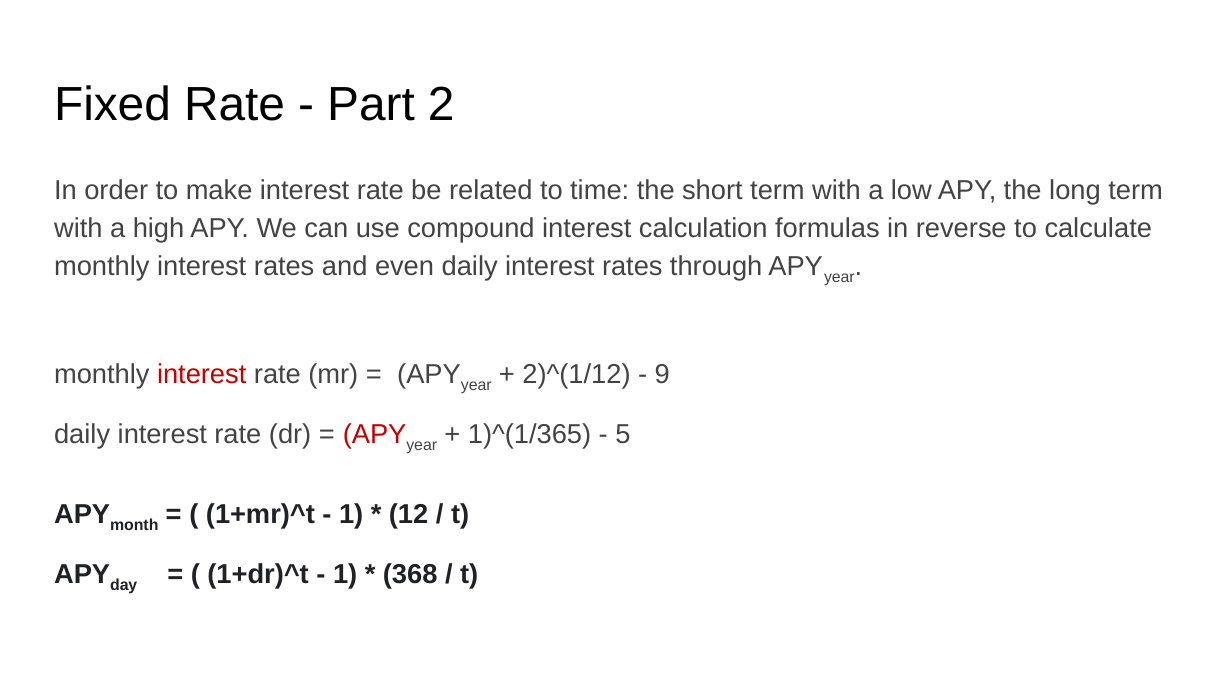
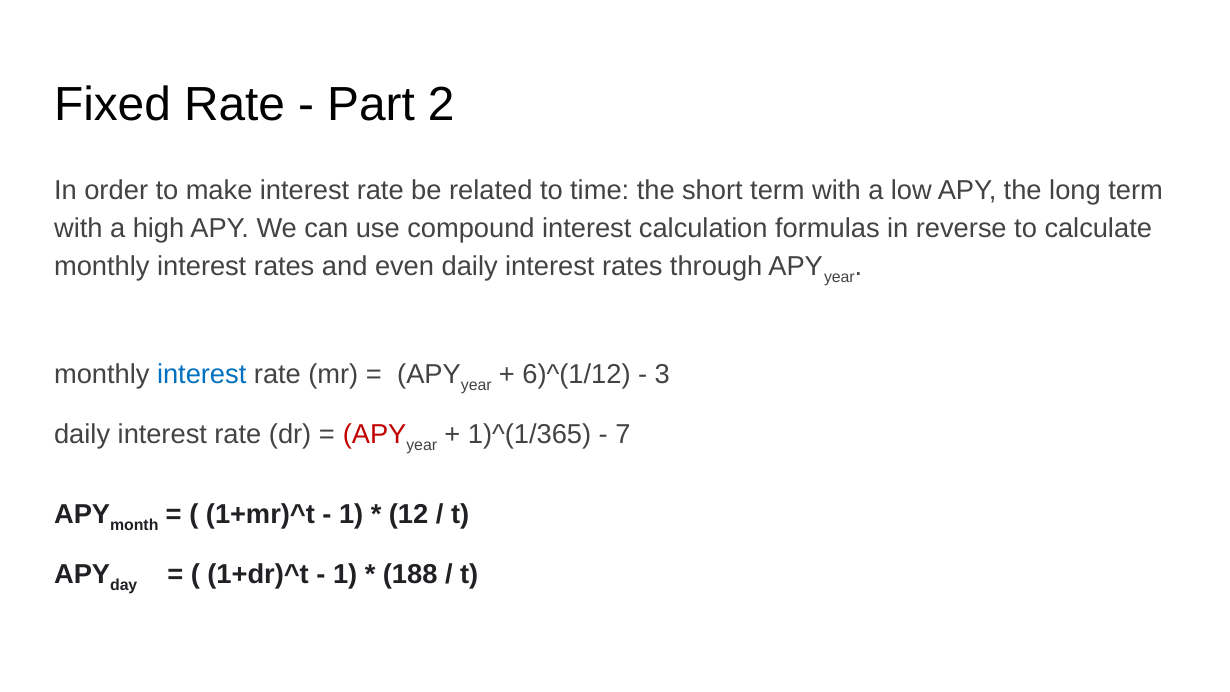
interest colour: red -> blue (202, 374)
2)^(1/12: 2)^(1/12 -> 6)^(1/12 (576, 374)
9: 9 -> 3 (662, 374)
5: 5 -> 7 (623, 434)
368: 368 -> 188 (410, 575)
